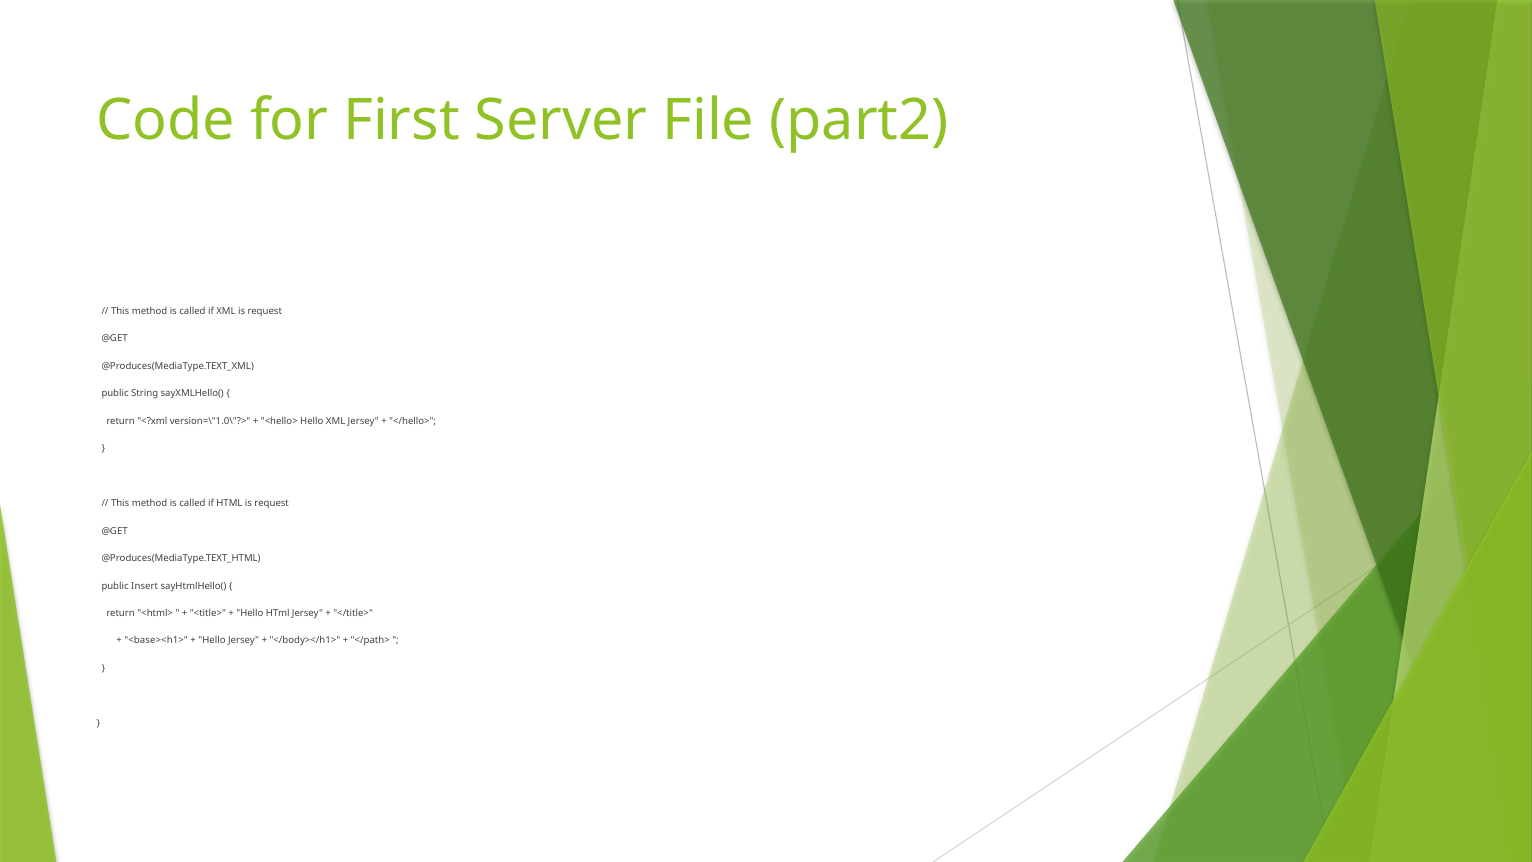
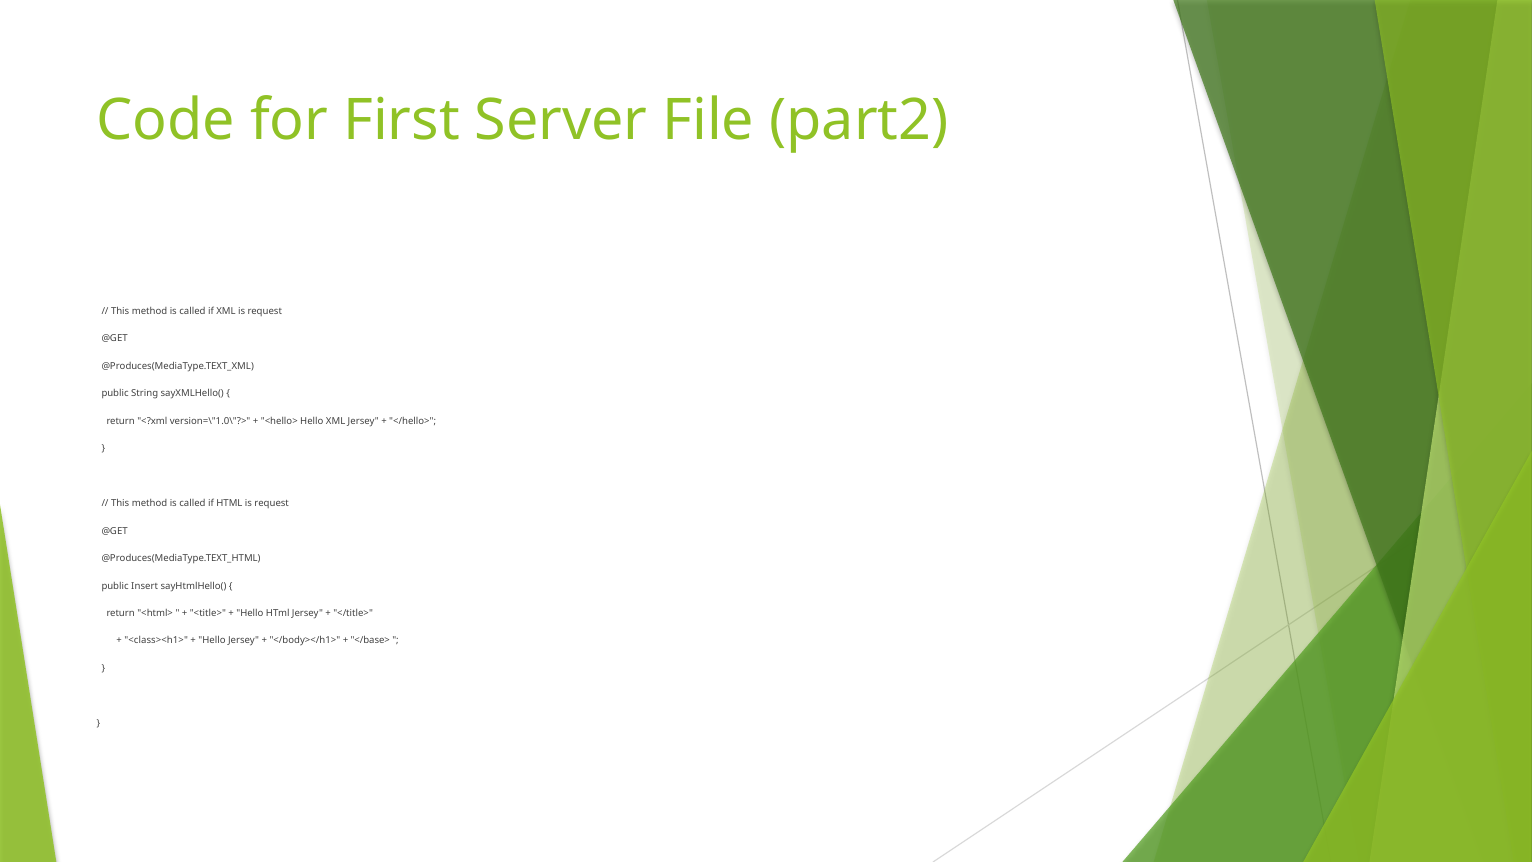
<base><h1>: <base><h1> -> <class><h1> (156, 641)
</path>: </path> -> </base> (370, 641)
